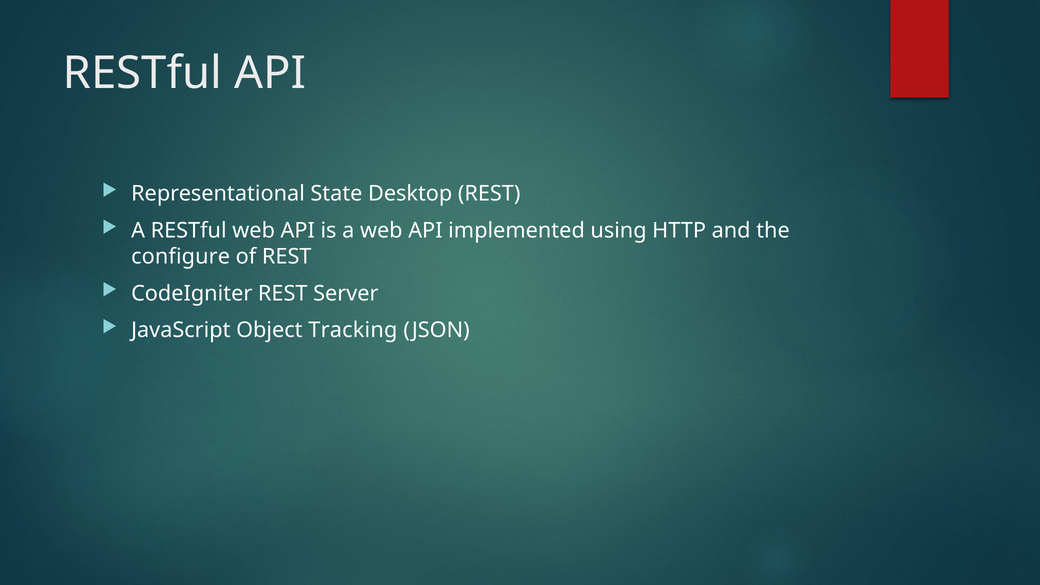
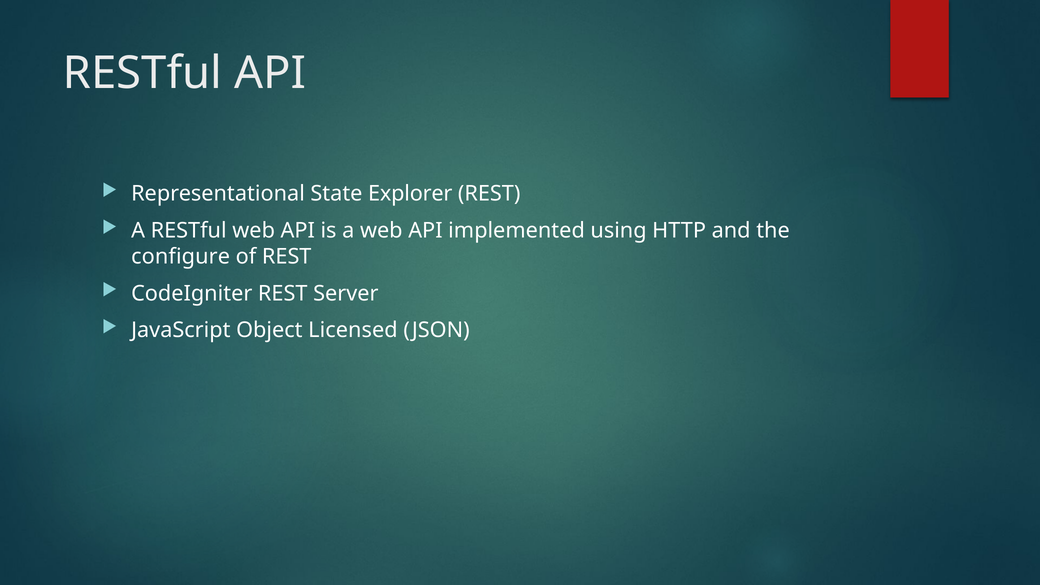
Desktop: Desktop -> Explorer (410, 194)
Tracking: Tracking -> Licensed (353, 330)
